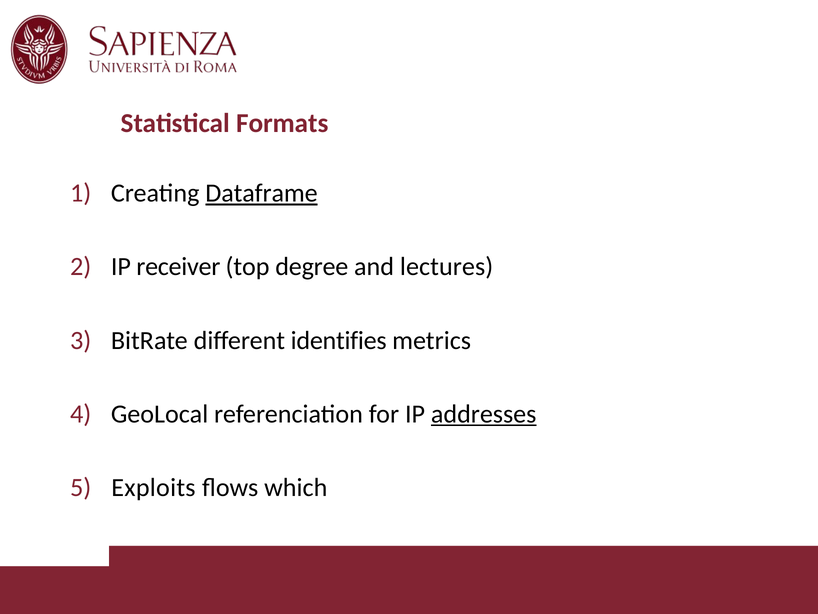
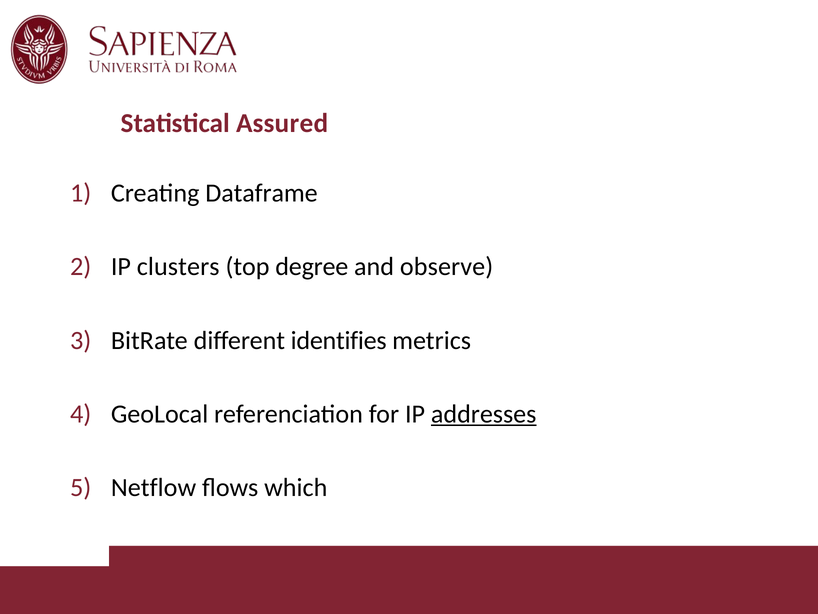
Formats: Formats -> Assured (282, 123)
Dataframe underline: present -> none (261, 193)
receiver: receiver -> clusters (178, 267)
lectures: lectures -> observe (447, 267)
Exploits: Exploits -> Netflow (154, 487)
